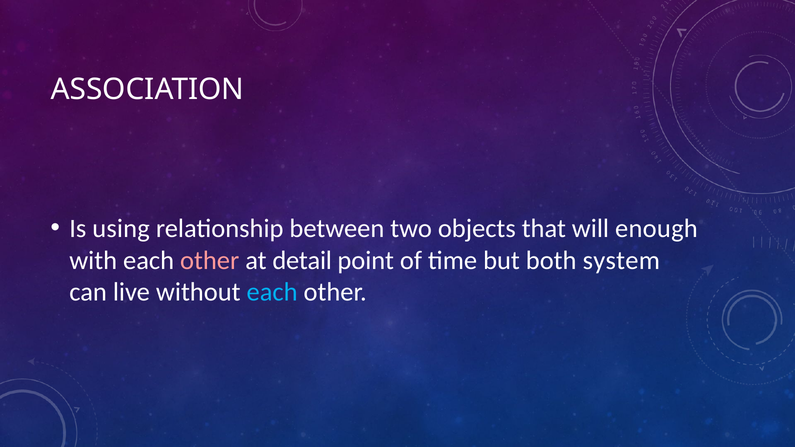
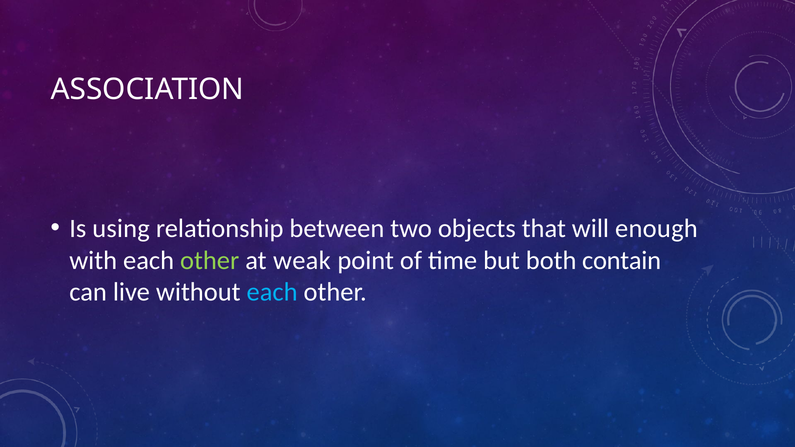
other colour: pink -> light green (210, 260)
detail: detail -> weak (302, 260)
system: system -> contain (622, 260)
